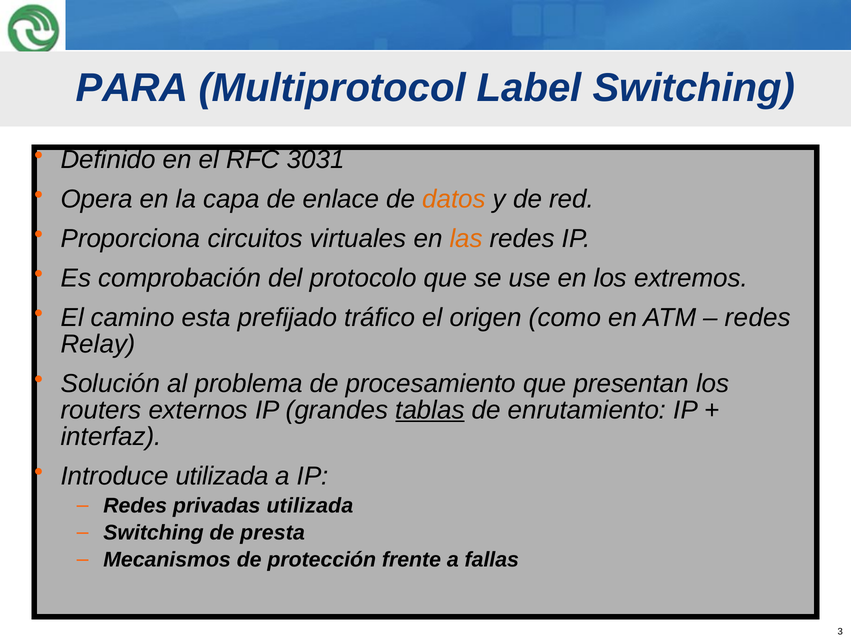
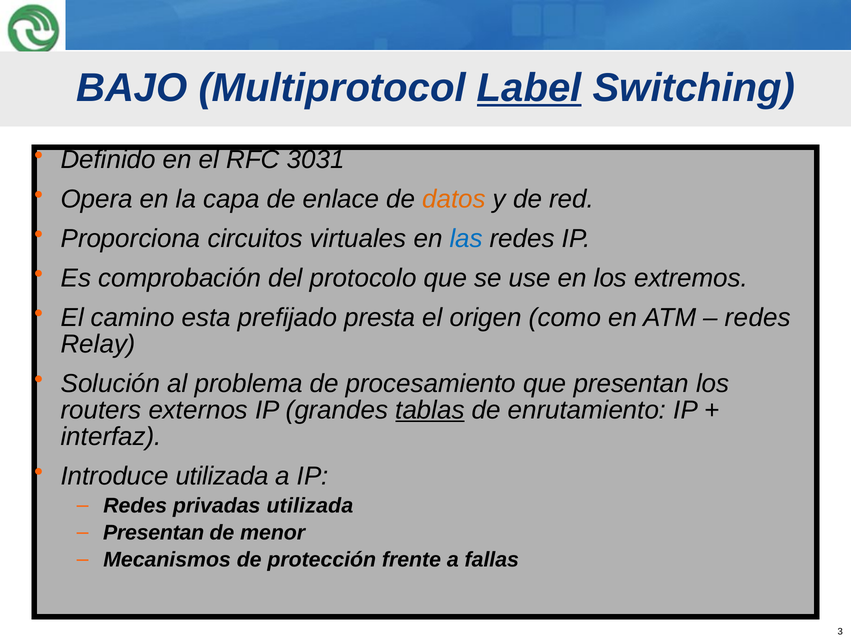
PARA: PARA -> BAJO (132, 88)
Label underline: none -> present (529, 88)
las colour: orange -> blue (466, 239)
tráfico: tráfico -> presta (380, 318)
Switching: Switching -> Presentan (154, 533)
presta: presta -> menor (273, 533)
